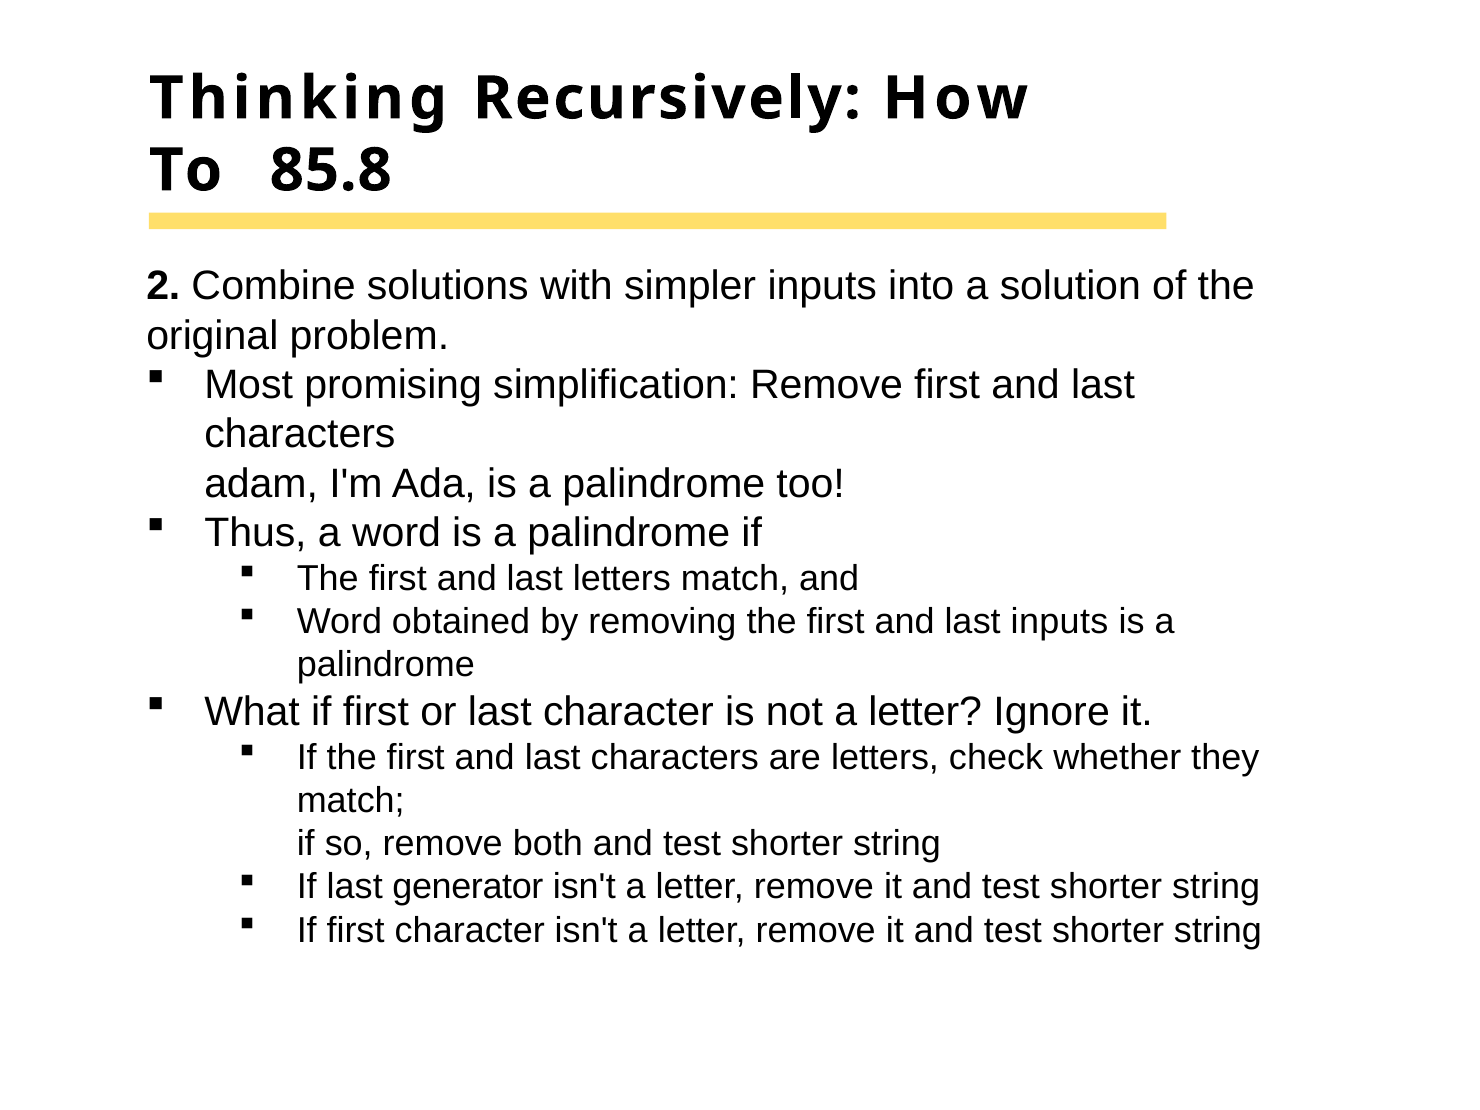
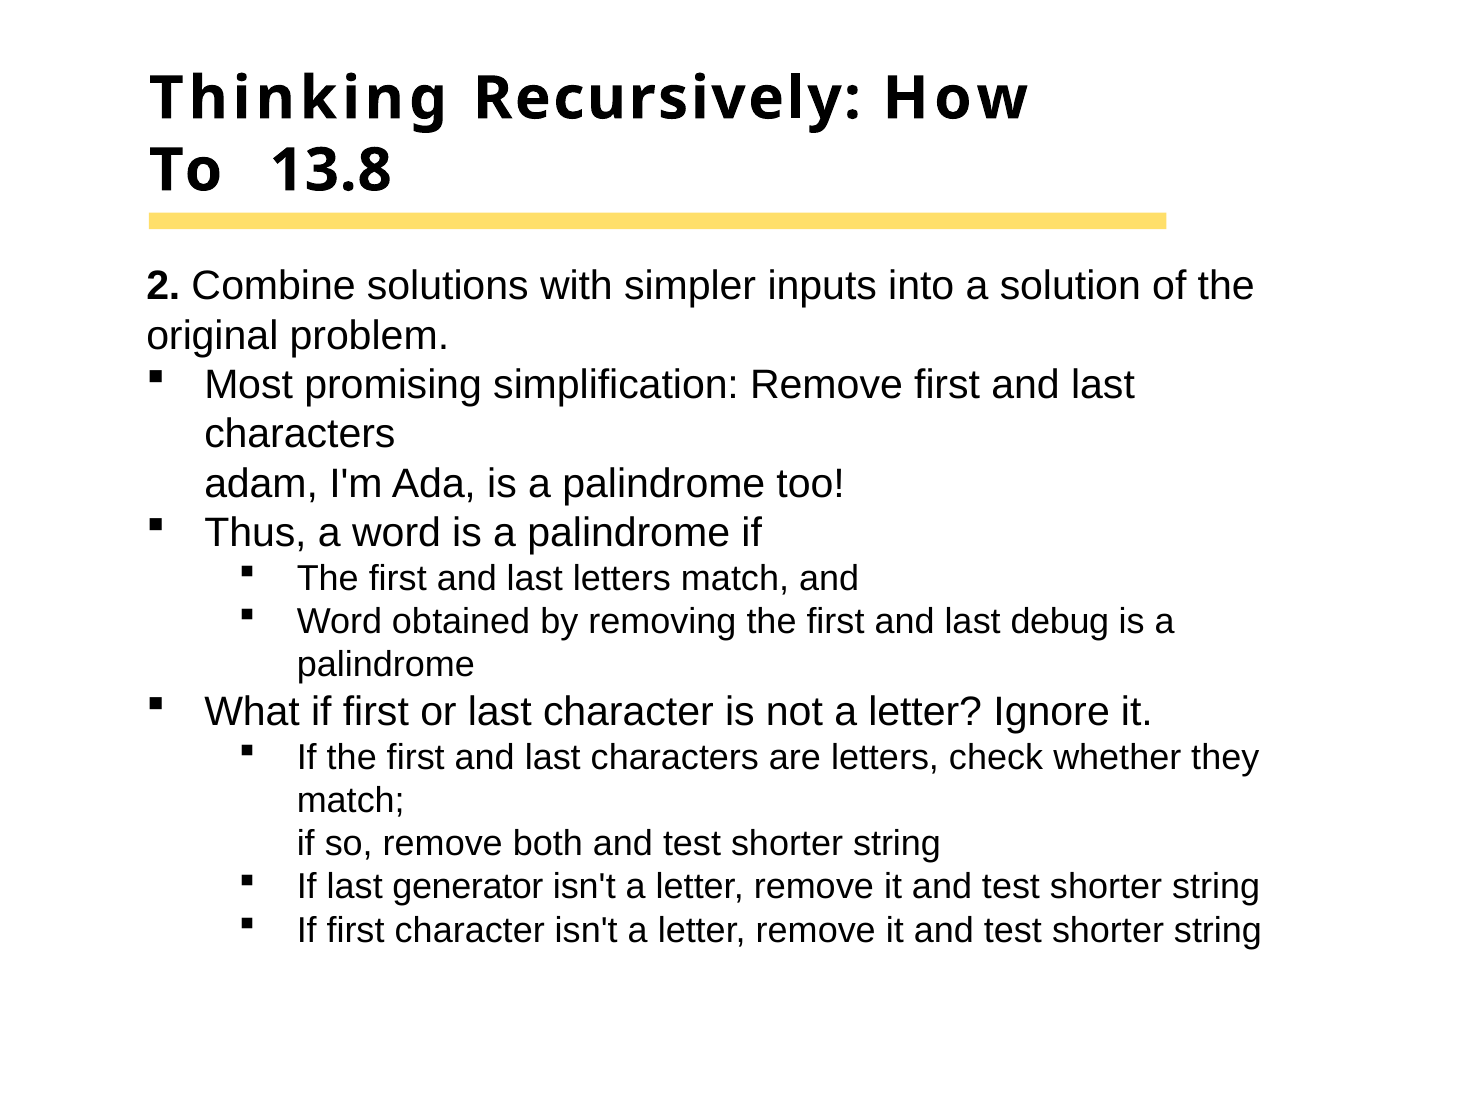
85.8: 85.8 -> 13.8 (331, 170)
last inputs: inputs -> debug (1060, 622)
